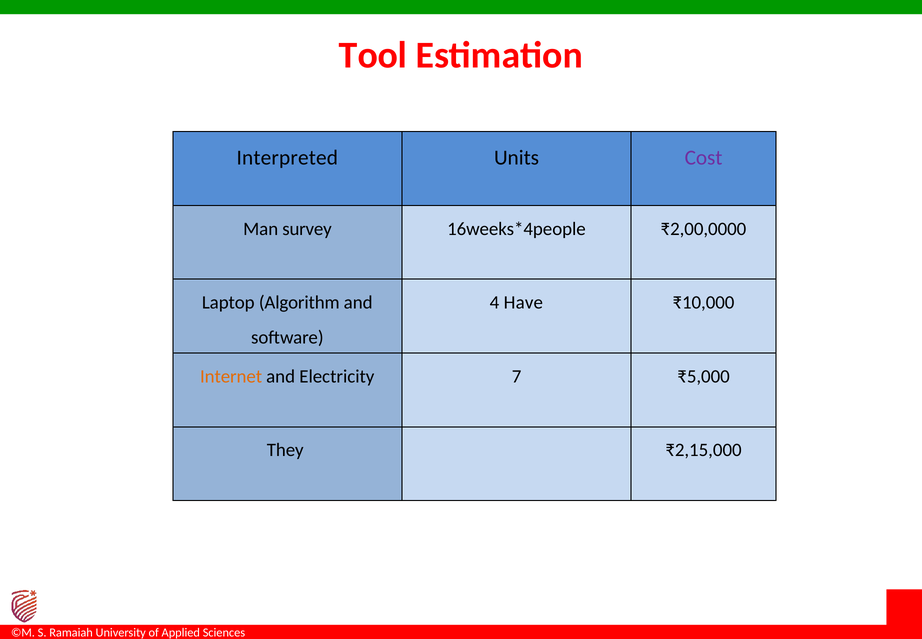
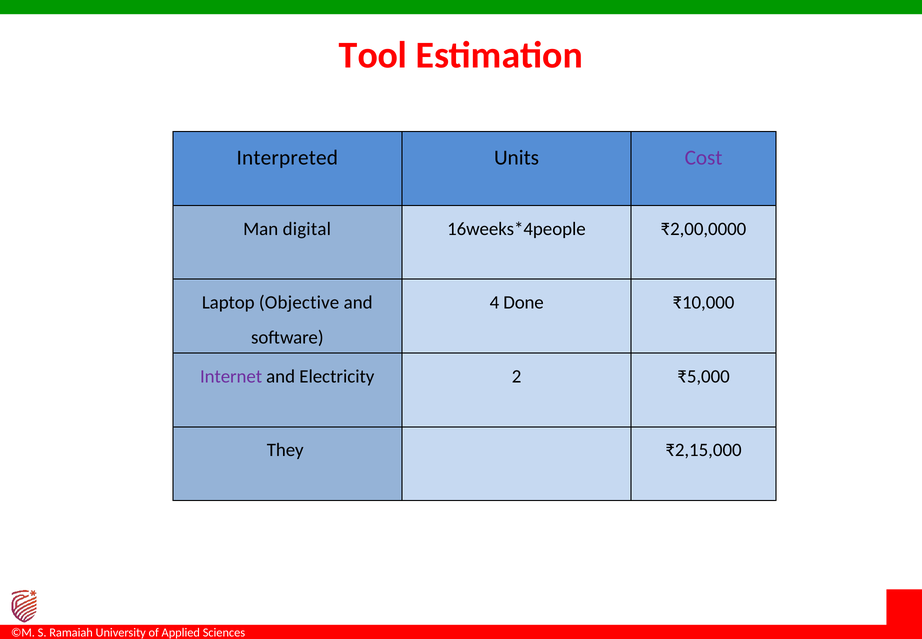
survey: survey -> digital (307, 229)
Algorithm: Algorithm -> Objective (299, 302)
Have: Have -> Done (524, 302)
Internet colour: orange -> purple (231, 376)
7: 7 -> 2 (517, 376)
